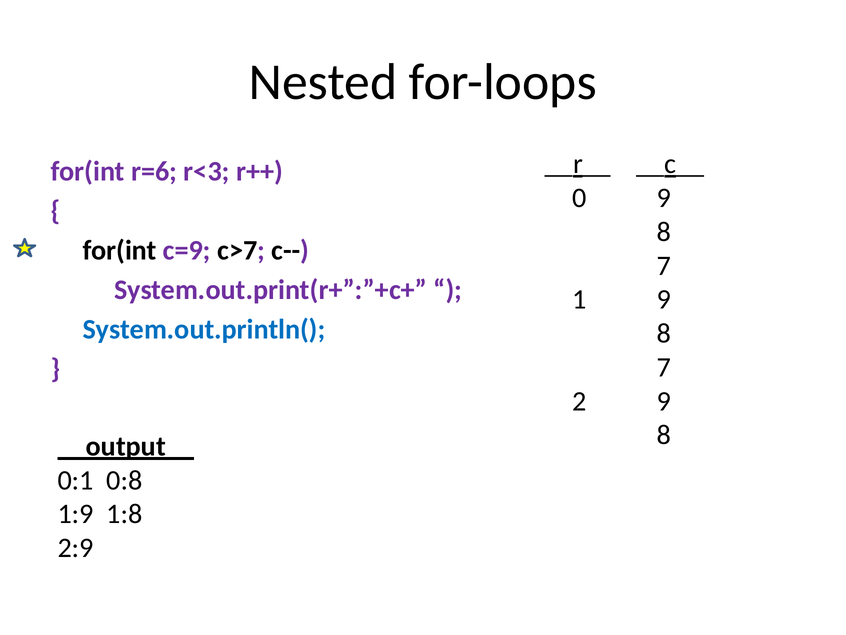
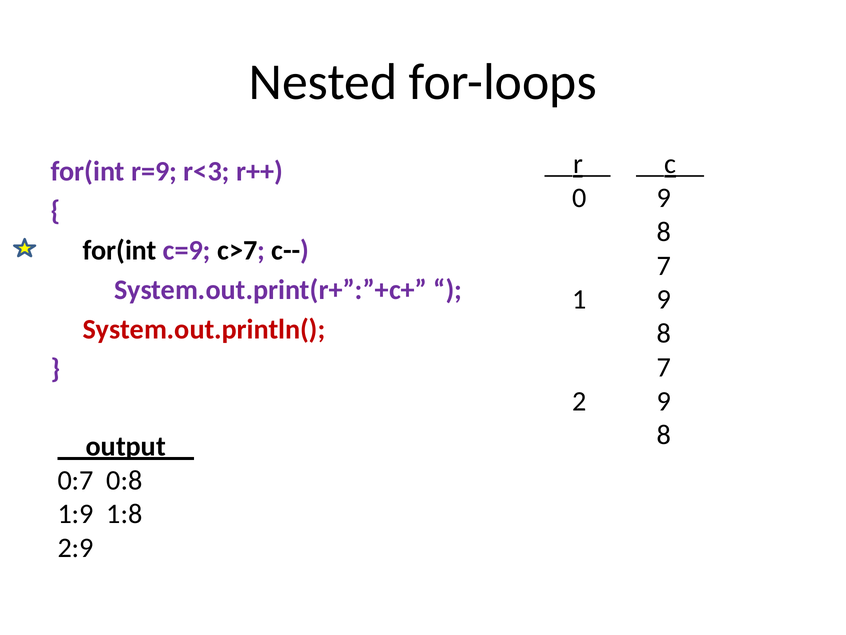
r=6: r=6 -> r=9 (154, 171)
System.out.println( colour: blue -> red (204, 329)
0:1: 0:1 -> 0:7 (76, 480)
